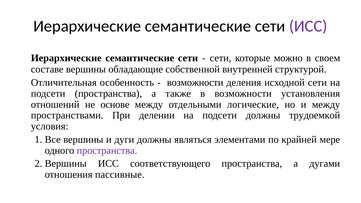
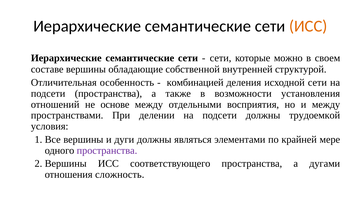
ИСС colour: purple -> orange (308, 26)
возможности: возможности -> комбинацией (195, 82)
логические: логические -> восприятия (253, 104)
пассивные: пассивные -> сложность (120, 175)
